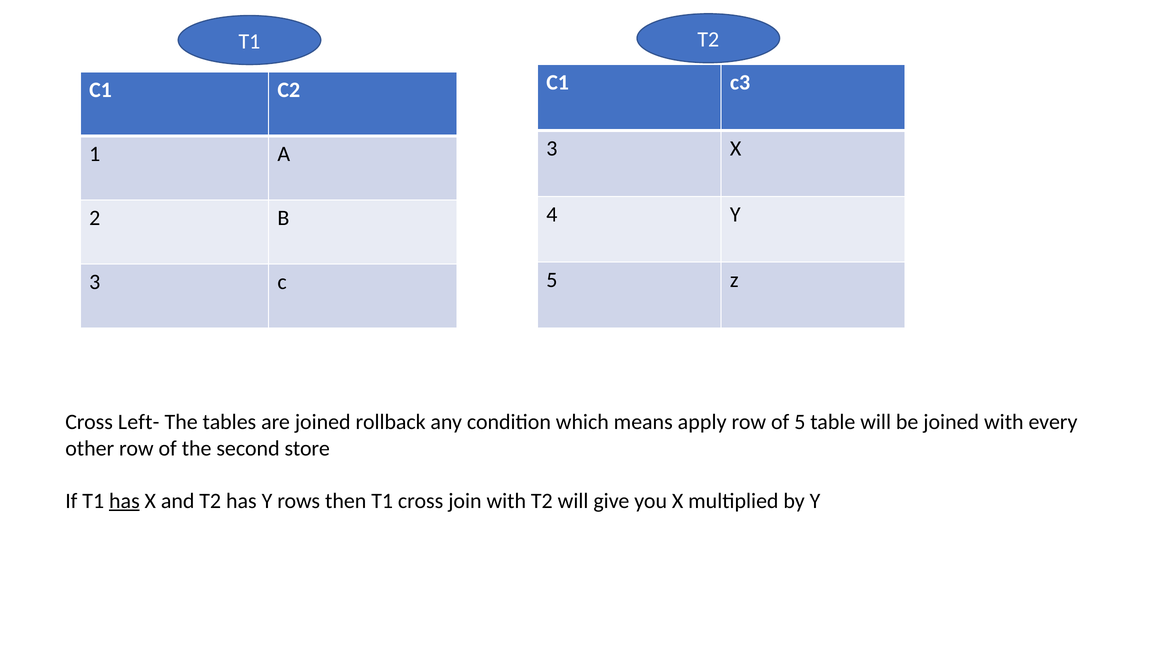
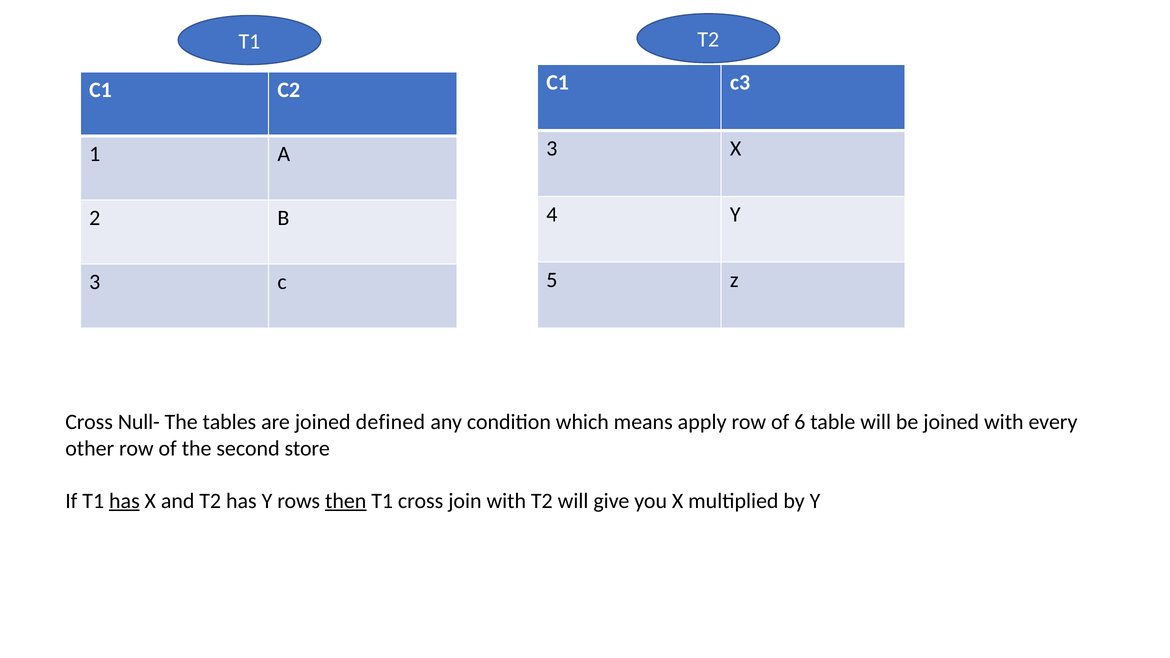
Left-: Left- -> Null- (139, 422)
rollback: rollback -> defined (390, 422)
of 5: 5 -> 6 (800, 422)
then underline: none -> present (346, 501)
